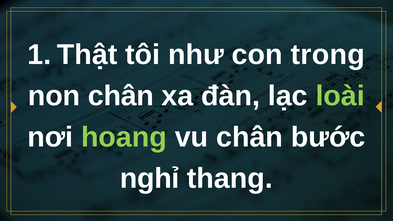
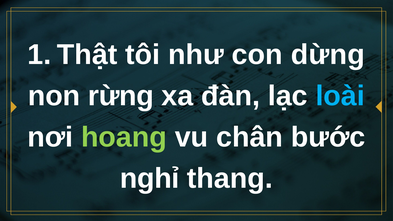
trong: trong -> dừng (328, 55)
non chân: chân -> rừng (121, 96)
loài colour: light green -> light blue (340, 96)
